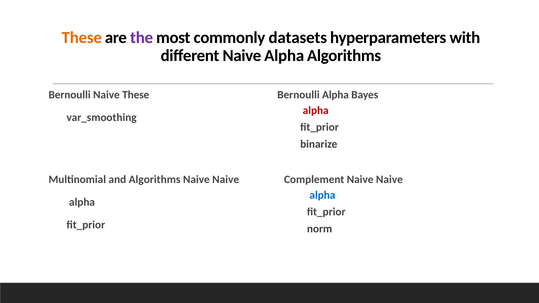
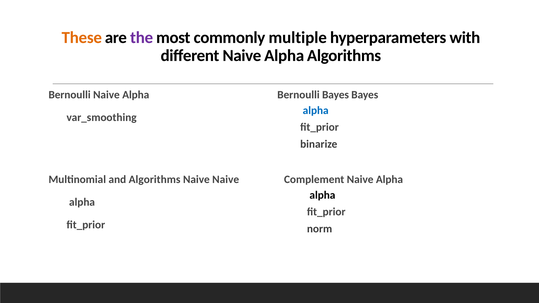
datasets: datasets -> multiple (298, 38)
These: These -> Alpha (136, 95)
Bernoulli Alpha: Alpha -> Bayes (336, 95)
alpha colour: red -> blue (316, 111)
Complement Naive Naive: Naive -> Alpha (389, 179)
alpha colour: blue -> black (322, 195)
